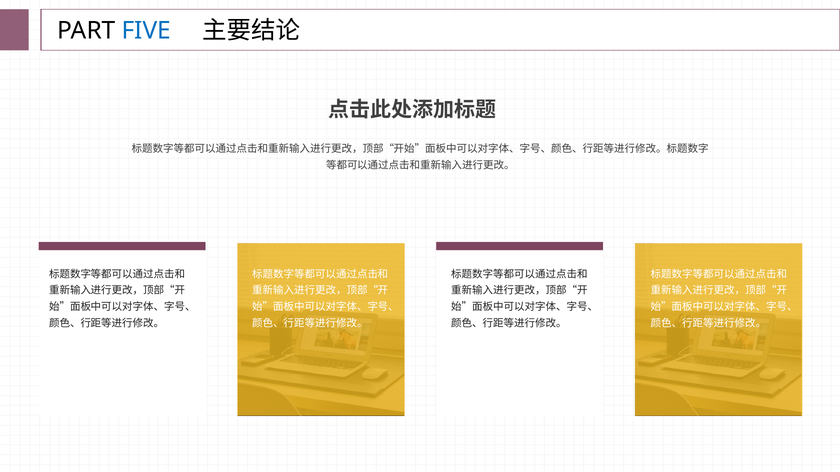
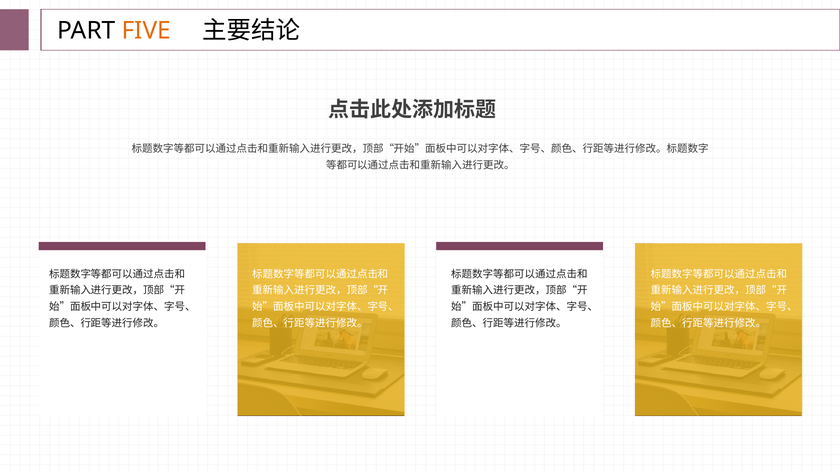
FIVE colour: blue -> orange (146, 31)
